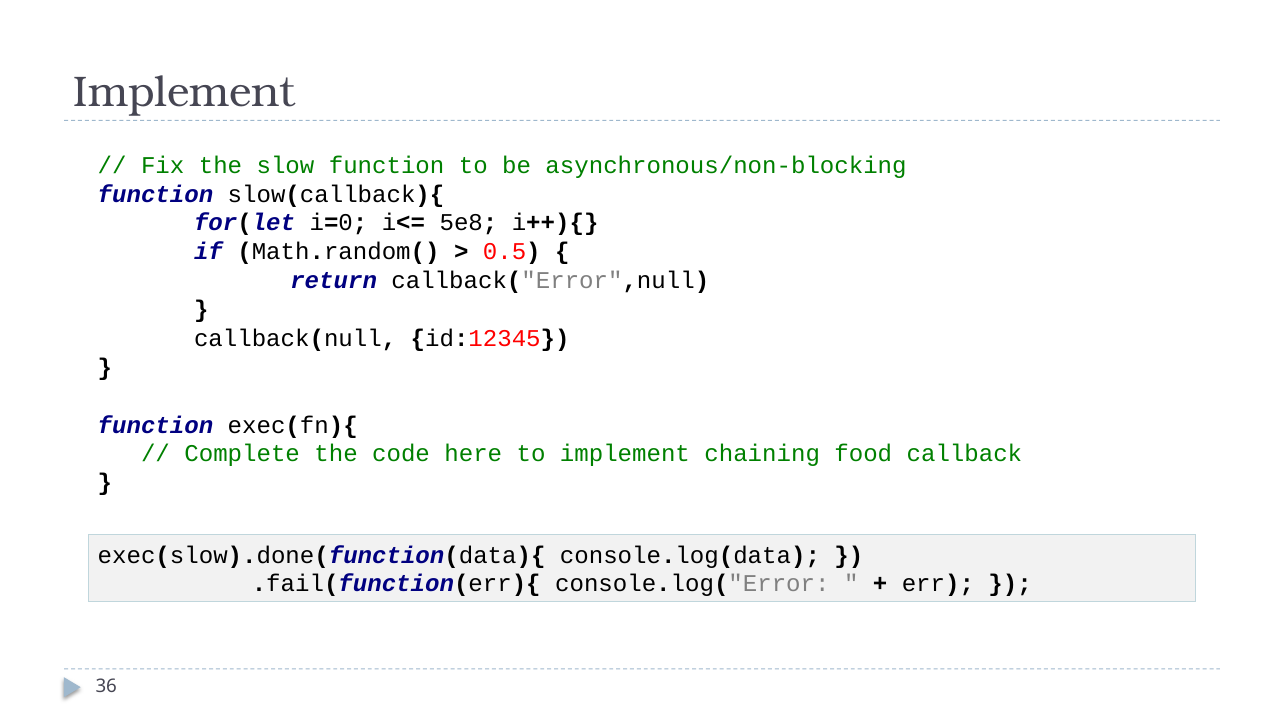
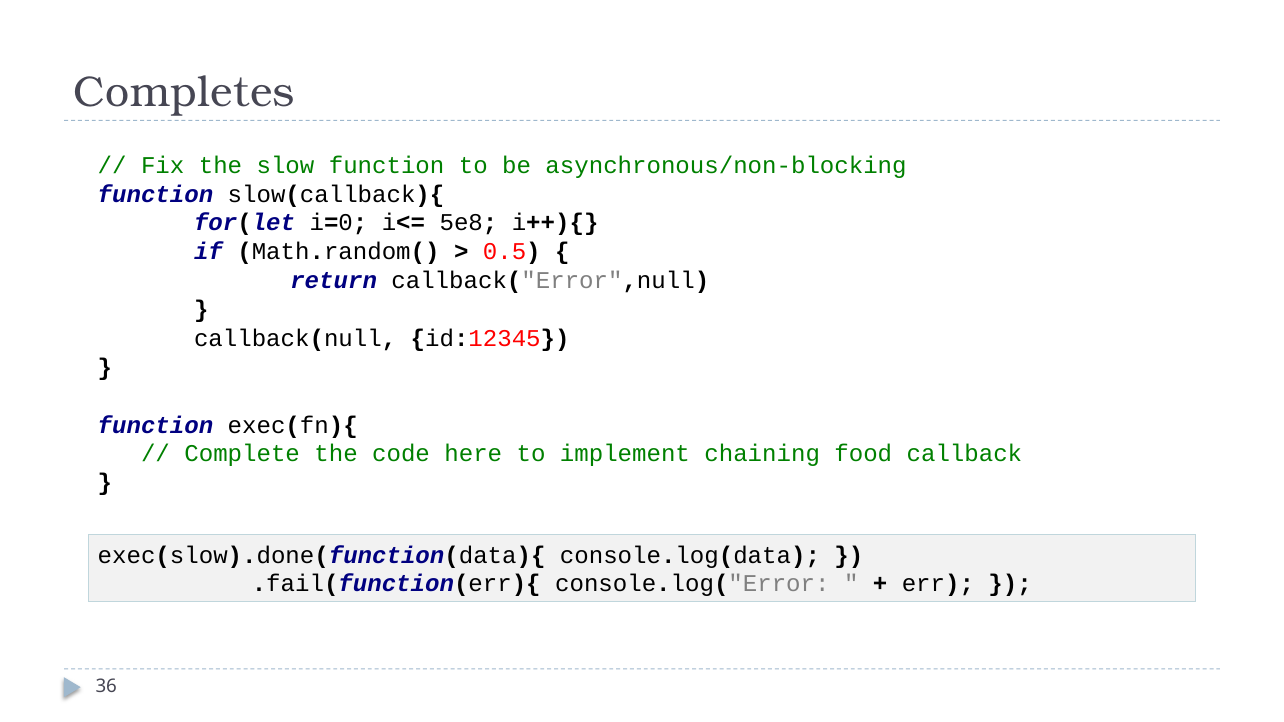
Implement: Implement -> Completes (184, 93)
